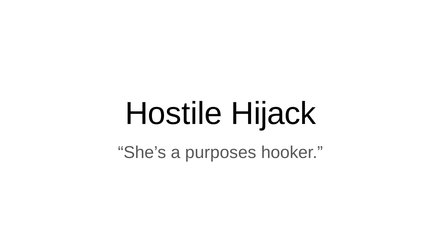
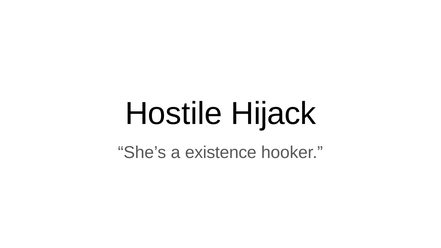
purposes: purposes -> existence (221, 153)
